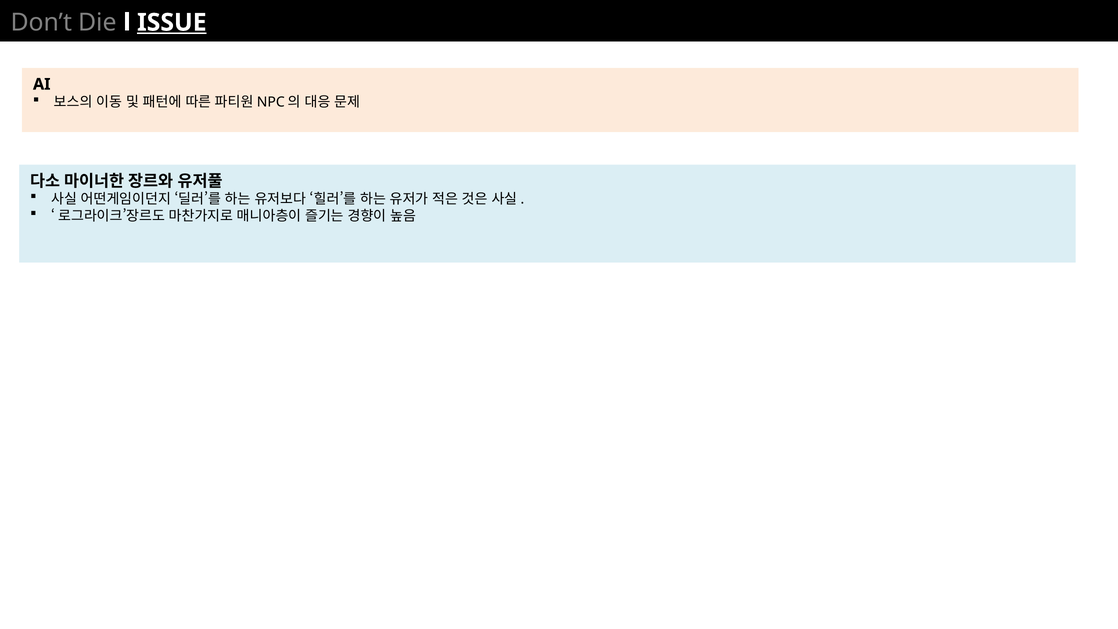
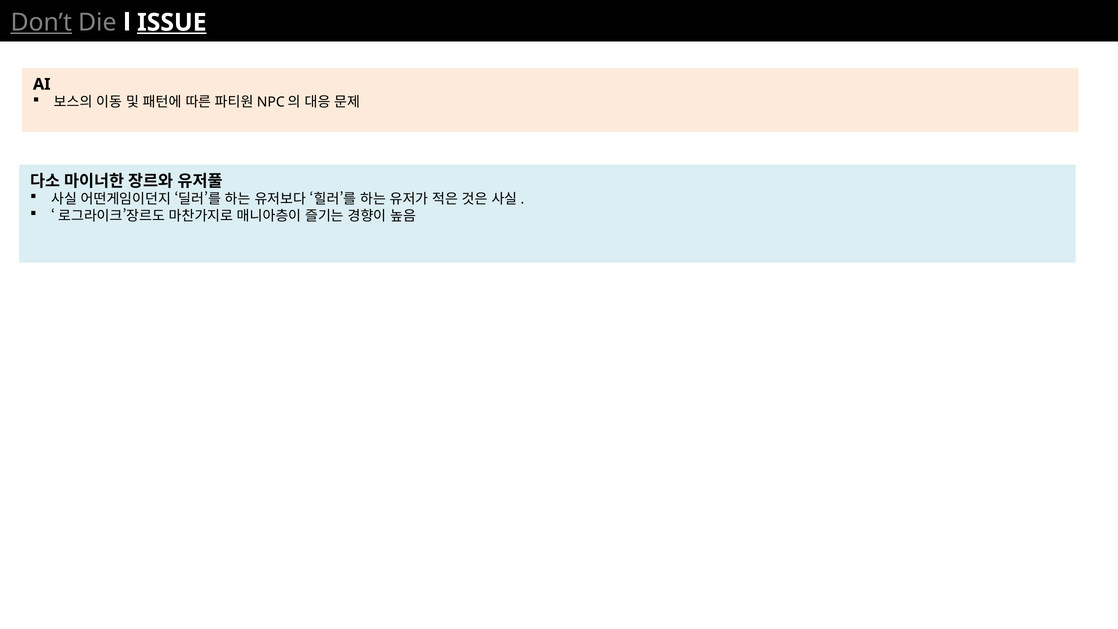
Don’t underline: none -> present (41, 22)
